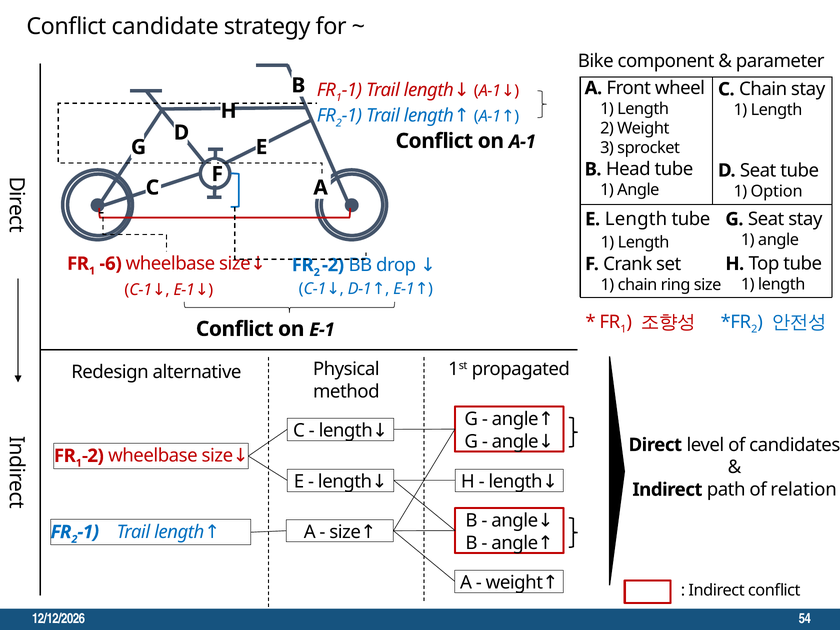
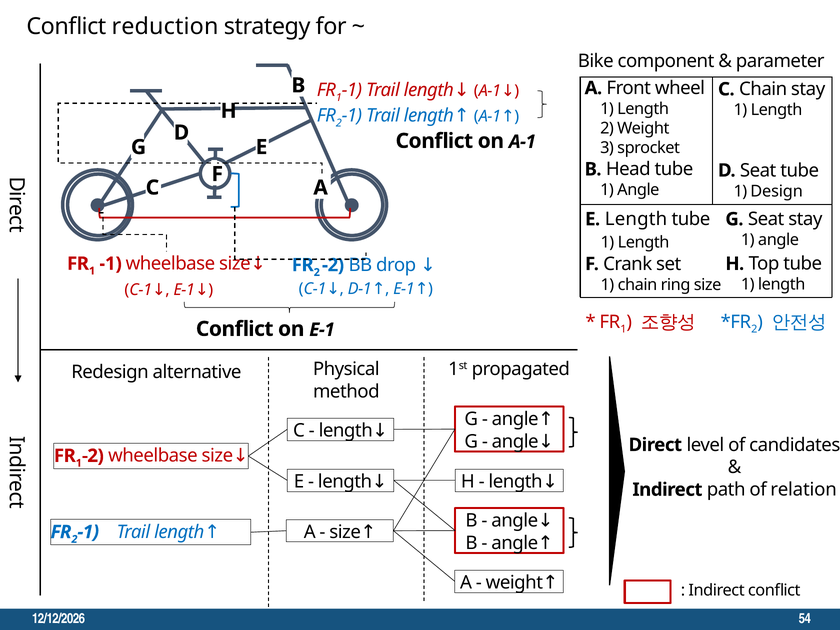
candidate: candidate -> reduction (165, 27)
Option: Option -> Design (777, 191)
-6: -6 -> -1 (111, 264)
